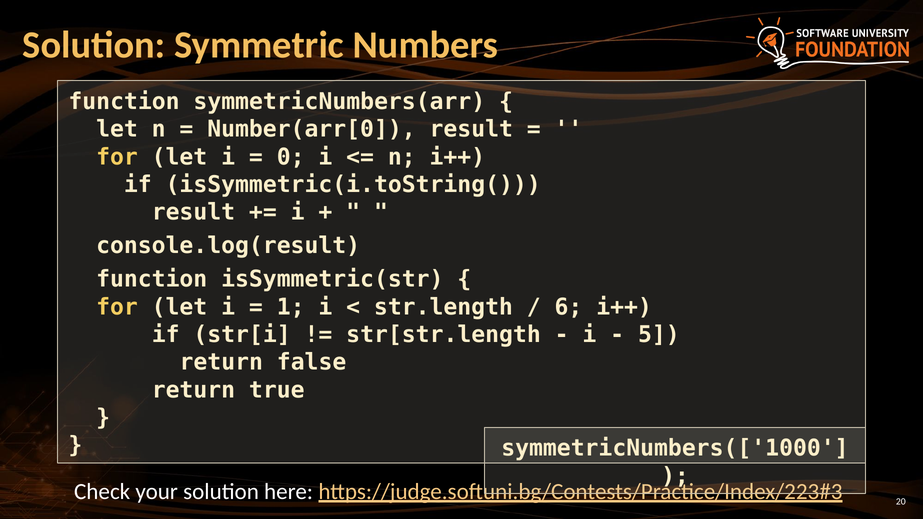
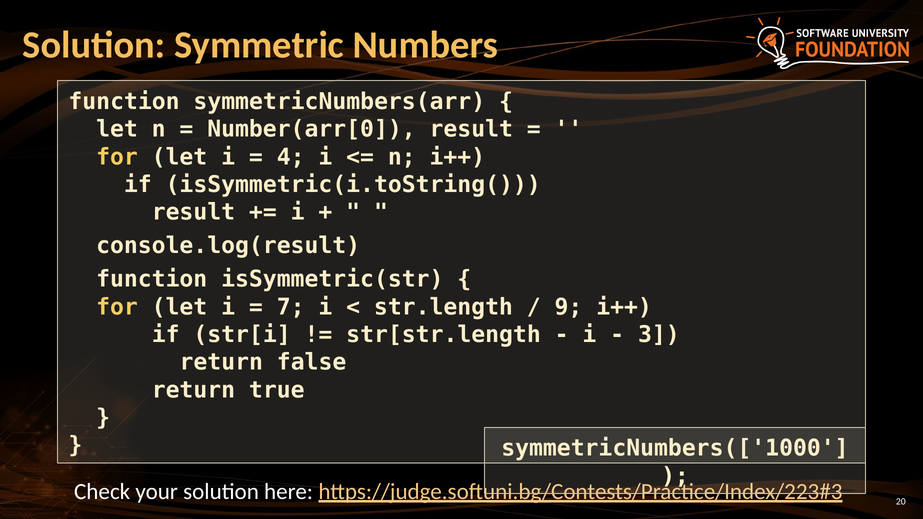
0: 0 -> 4 (291, 157)
1: 1 -> 7 (291, 307)
6: 6 -> 9 (569, 307)
5: 5 -> 3 (659, 335)
